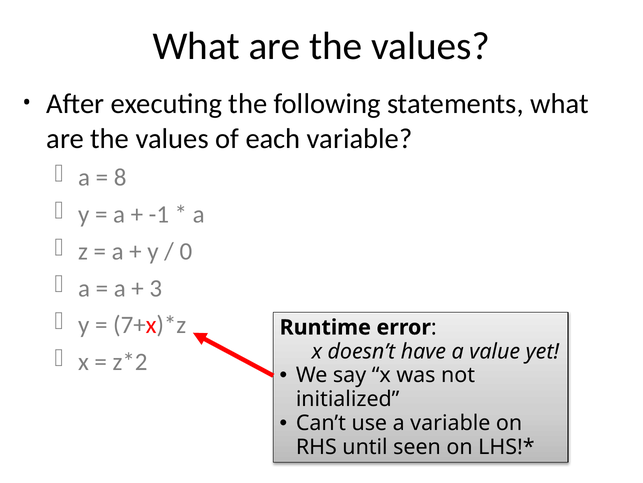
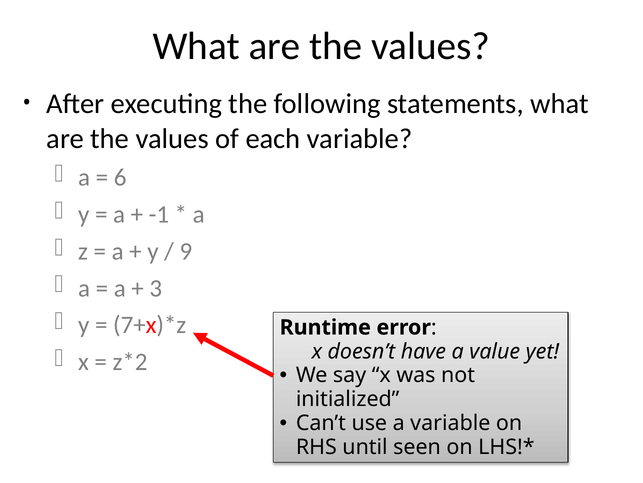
8: 8 -> 6 (120, 177)
0: 0 -> 9 (186, 251)
